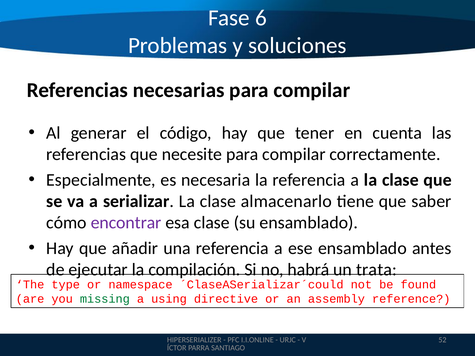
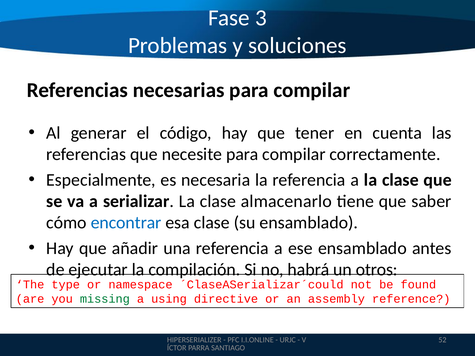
6: 6 -> 3 (261, 18)
encontrar colour: purple -> blue (126, 223)
trata: trata -> otros (377, 270)
